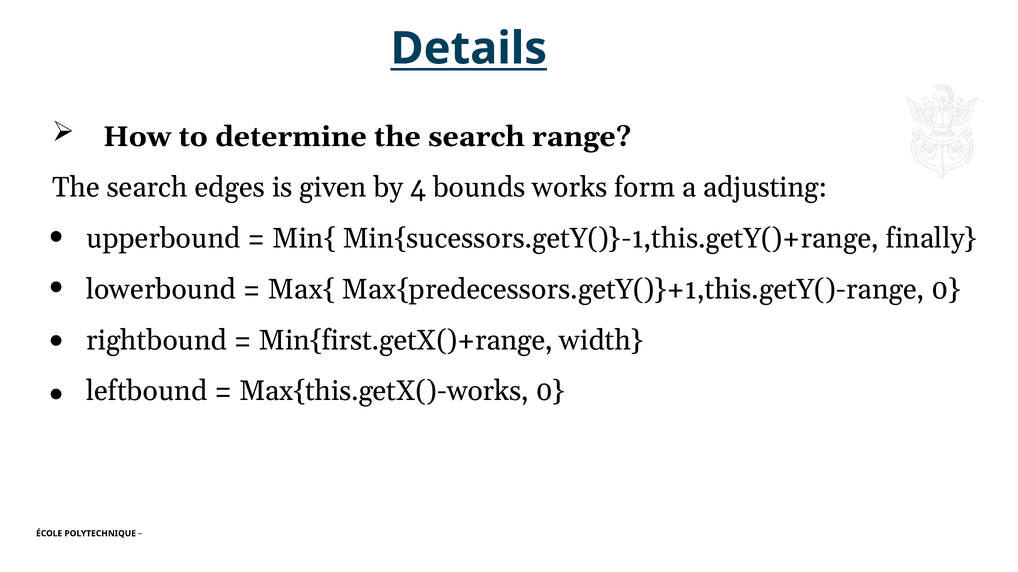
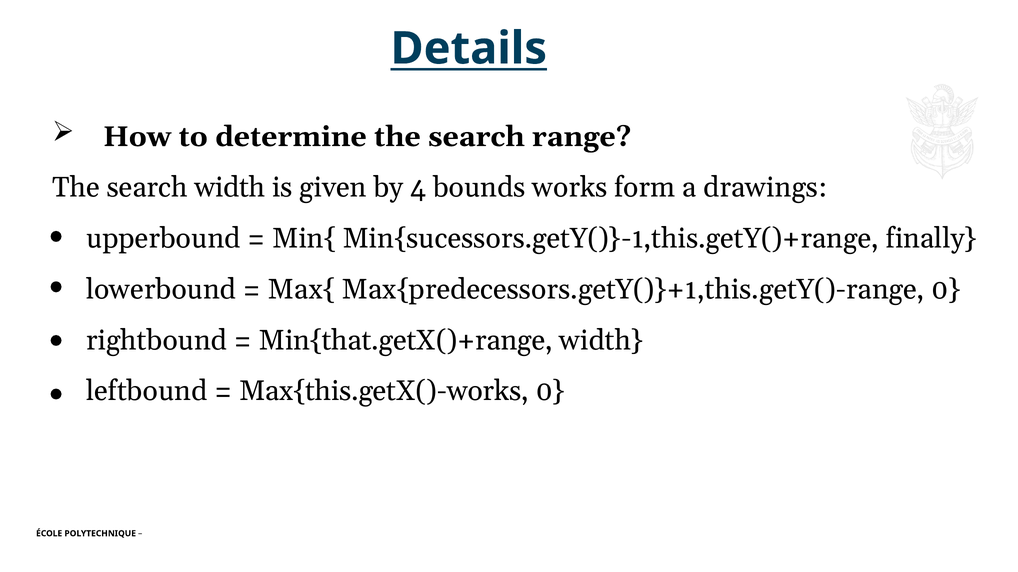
search edges: edges -> width (230, 188)
adjusting: adjusting -> drawings (765, 188)
Min{first.getX()+range: Min{first.getX()+range -> Min{that.getX()+range (406, 341)
